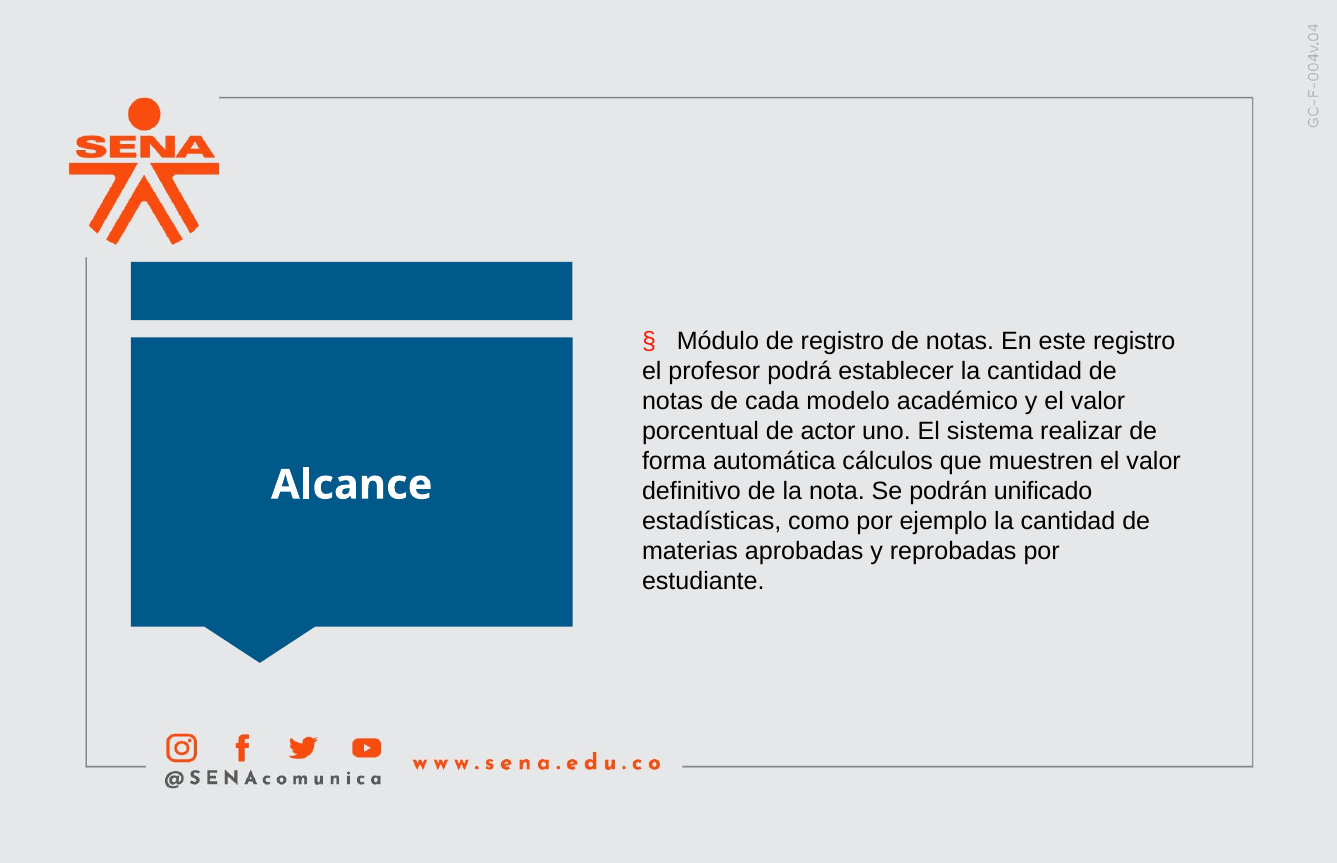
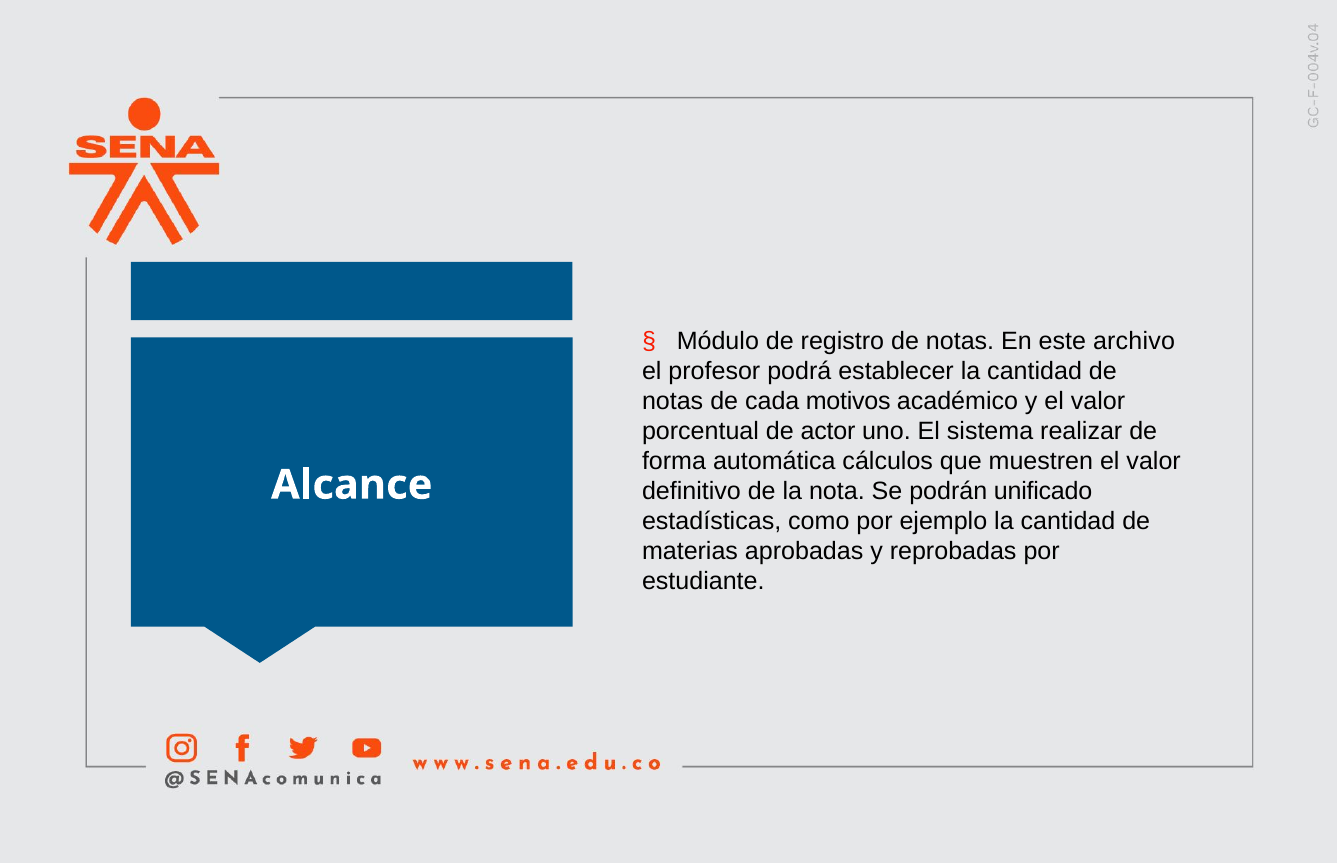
este registro: registro -> archivo (1134, 341)
modelo: modelo -> motivos (848, 401)
